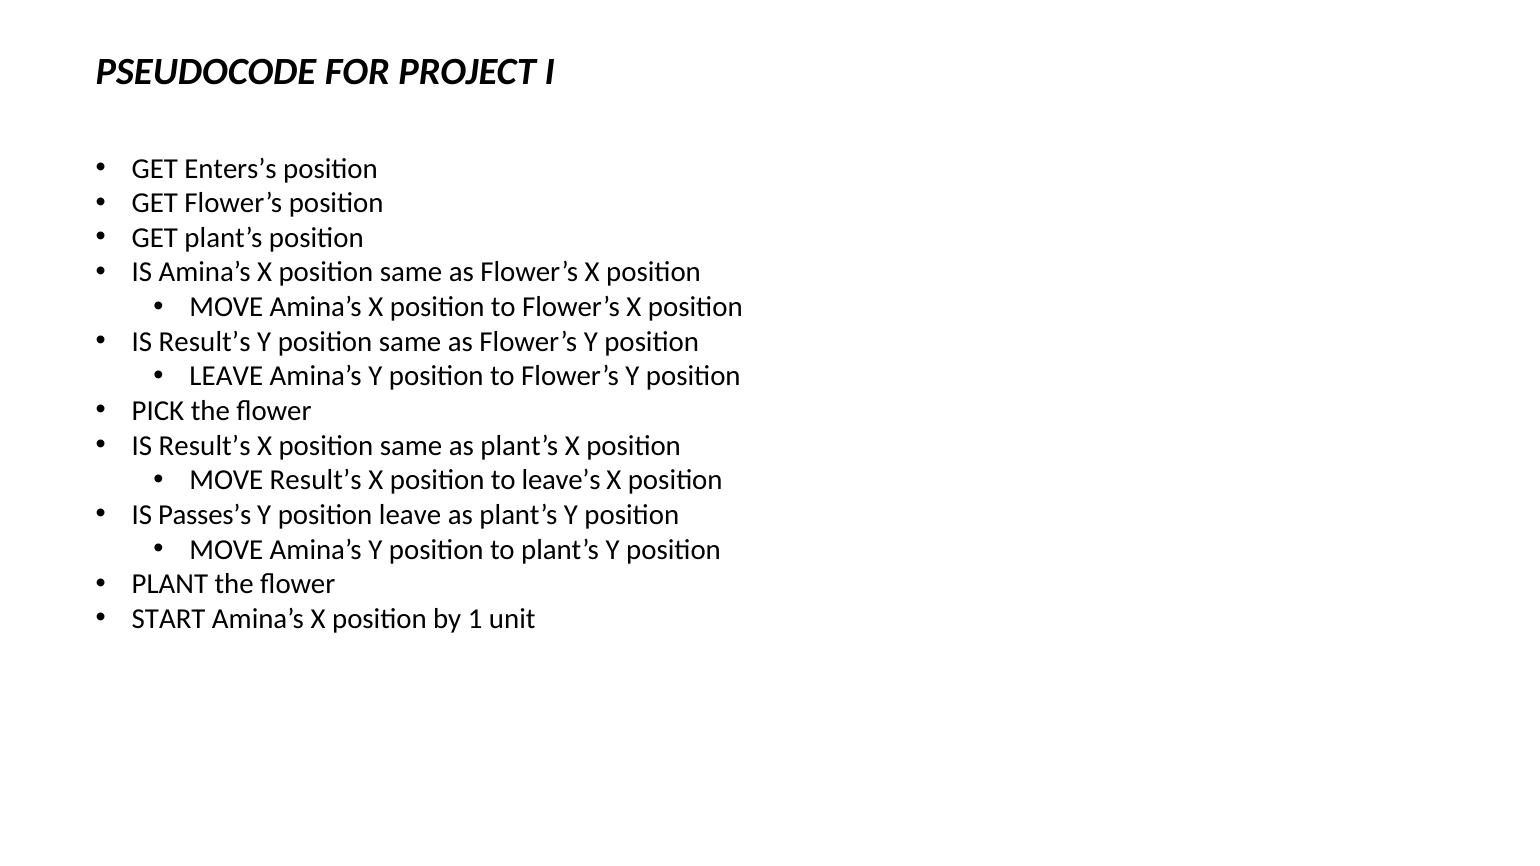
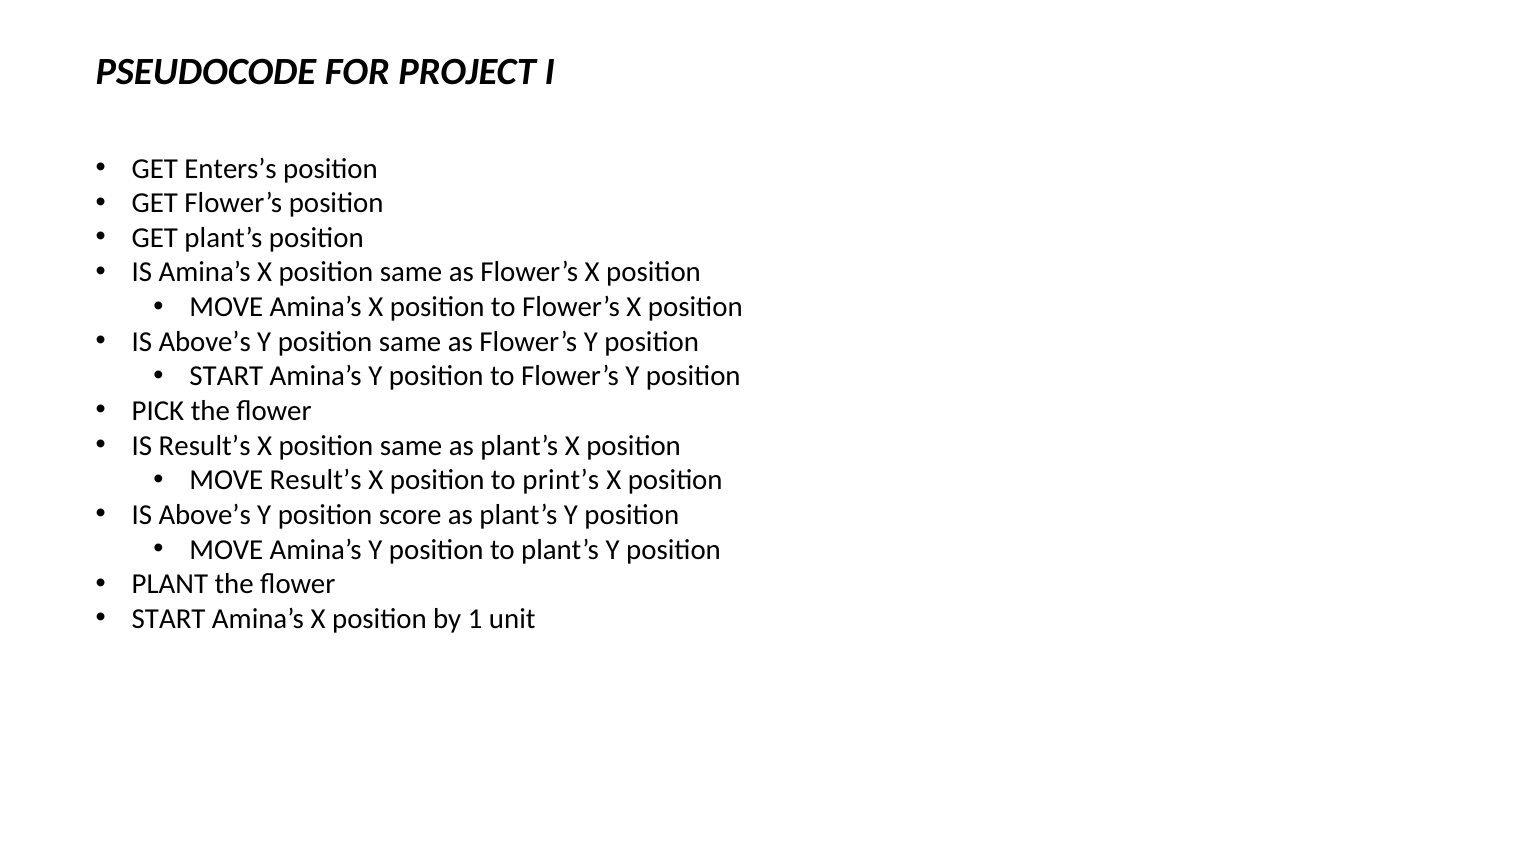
Result’s: Result’s -> Above’s (205, 342)
LEAVE: LEAVE -> START (226, 376)
leave’s: leave’s -> print’s (561, 480)
Passes’s: Passes’s -> Above’s (205, 515)
position leave: leave -> score (410, 515)
